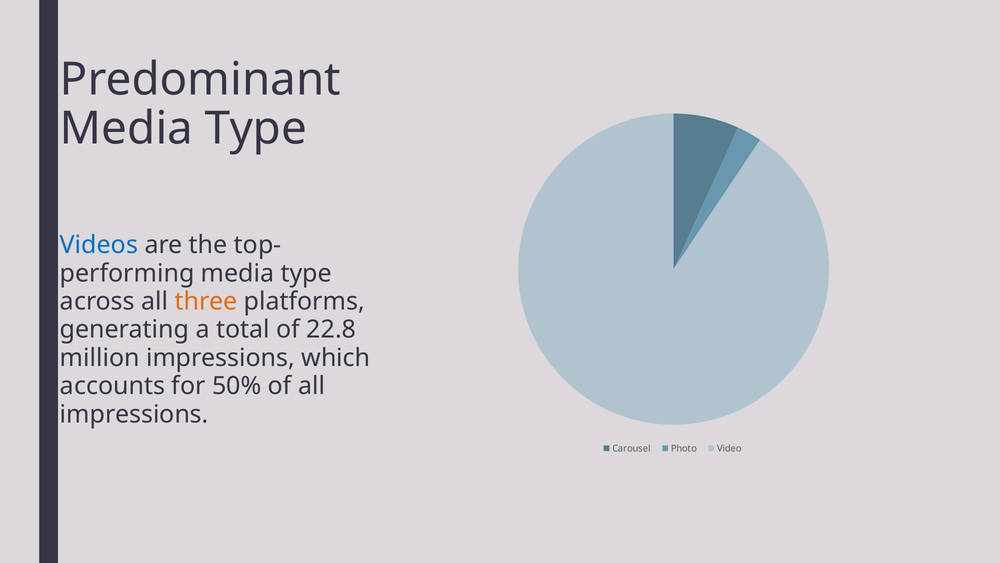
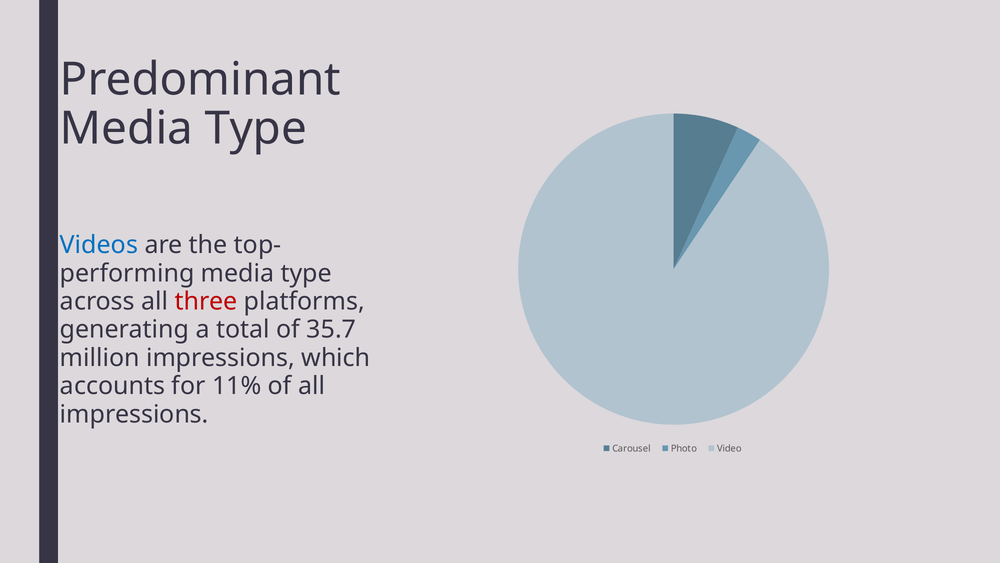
three colour: orange -> red (206, 301)
22.8: 22.8 -> 35.7 (331, 329)
50%: 50% -> 11% (237, 386)
